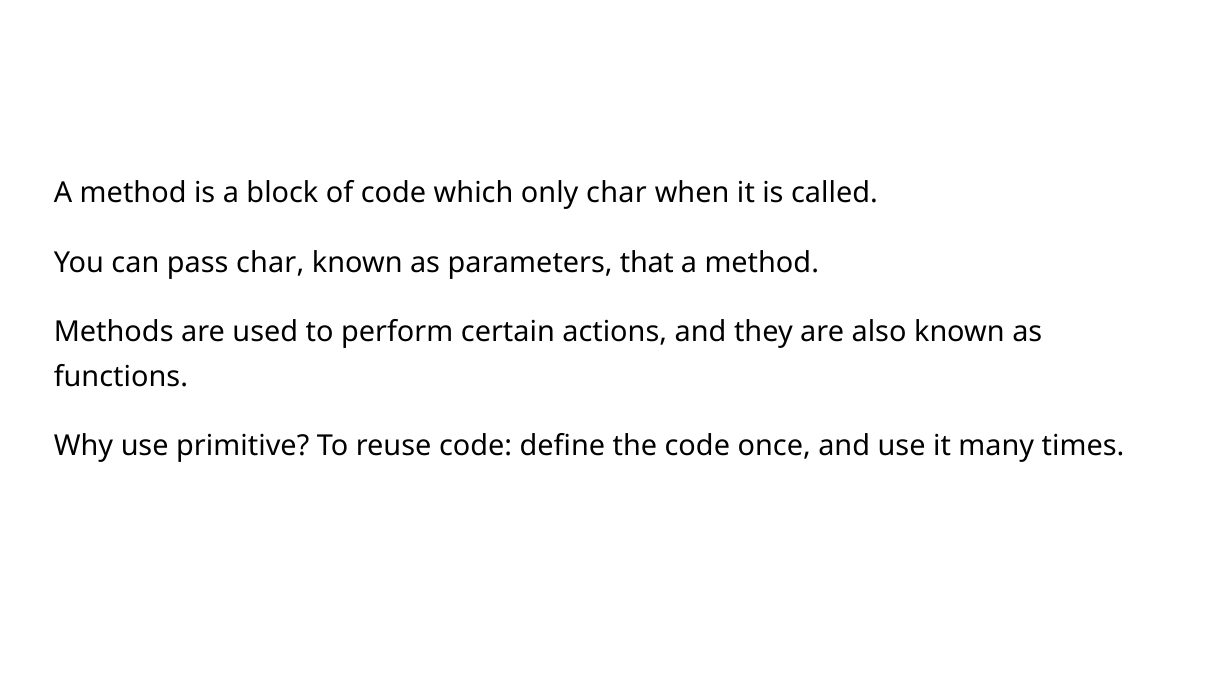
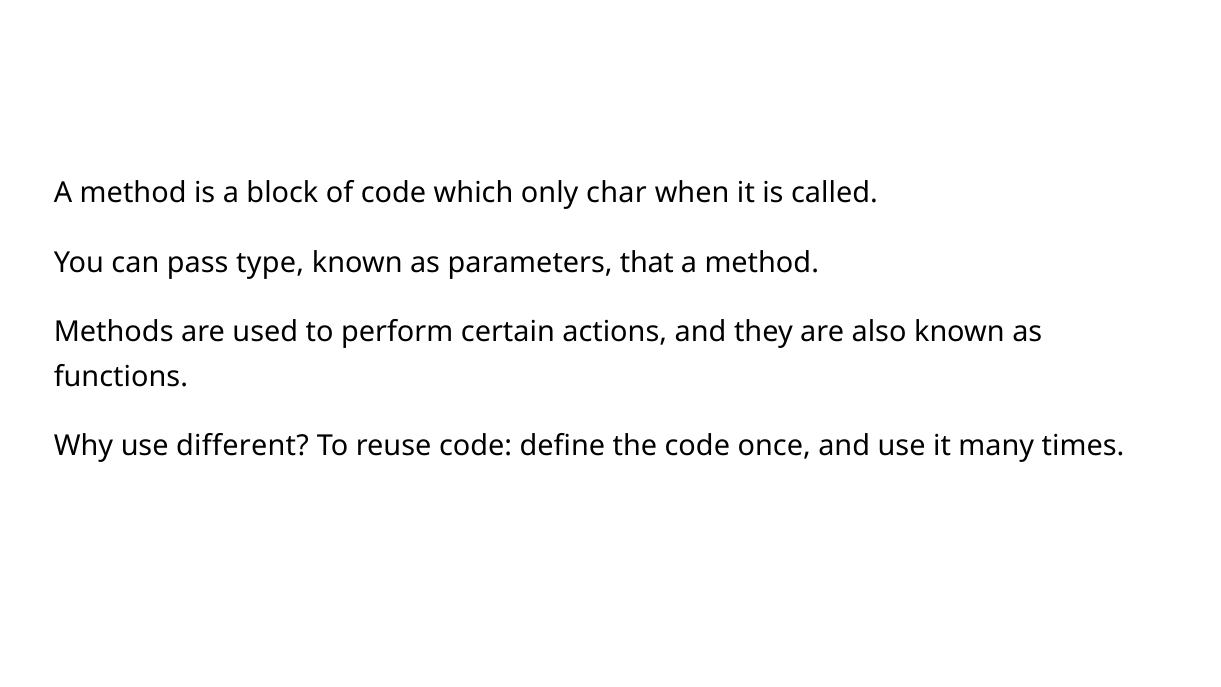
pass char: char -> type (270, 263)
primitive: primitive -> different (243, 446)
